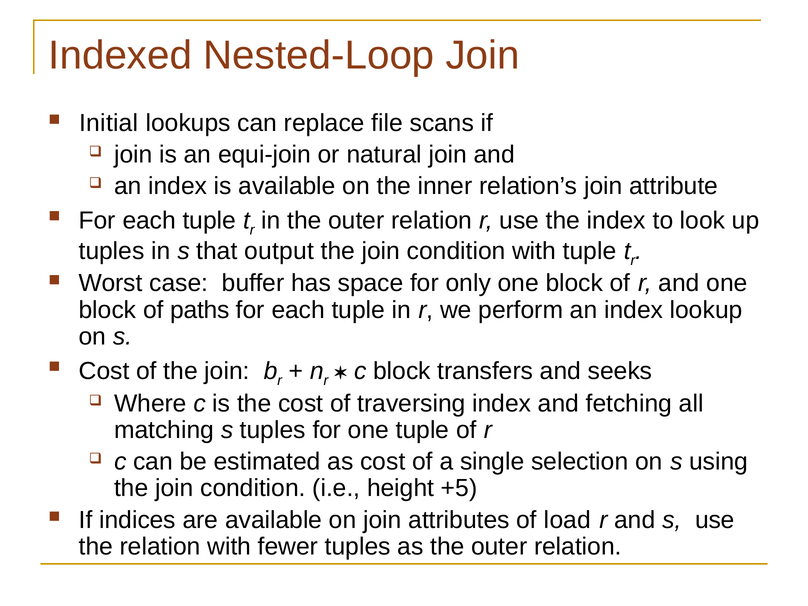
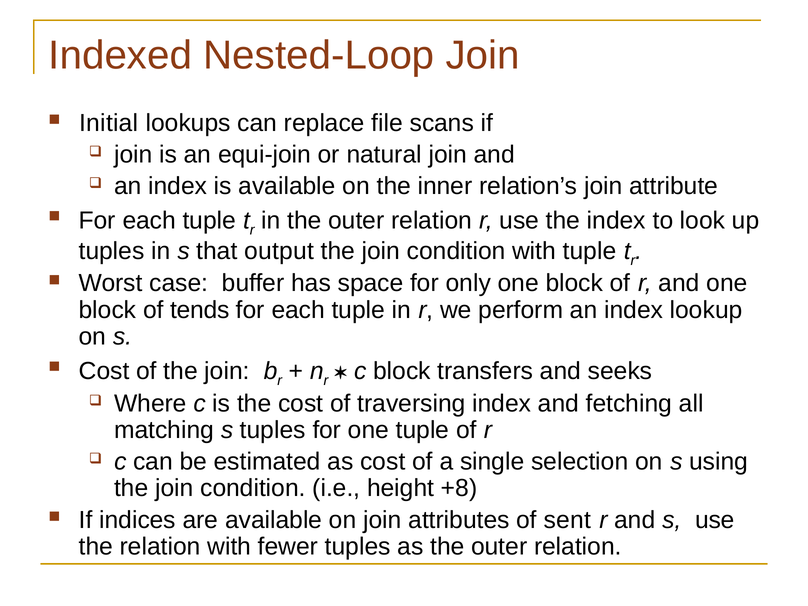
paths: paths -> tends (200, 310)
+5: +5 -> +8 (459, 488)
load: load -> sent (567, 520)
